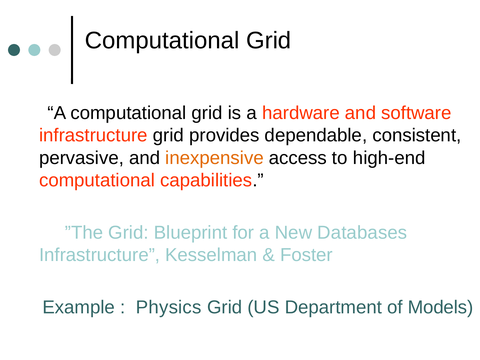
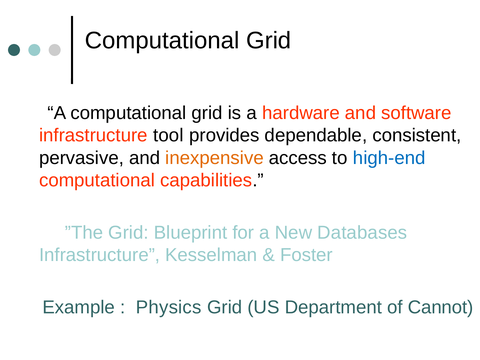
infrastructure grid: grid -> tool (168, 135)
high-end colour: black -> blue (389, 158)
Models: Models -> Cannot (441, 307)
